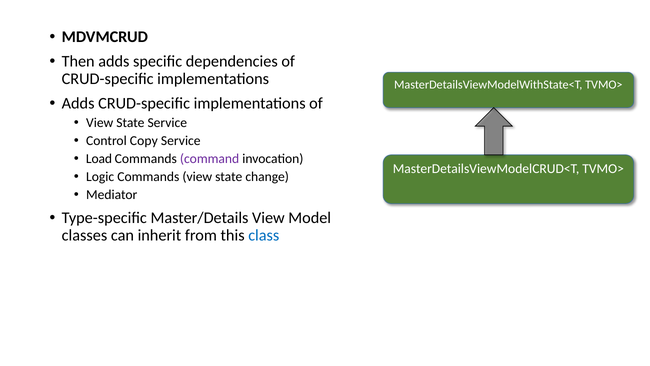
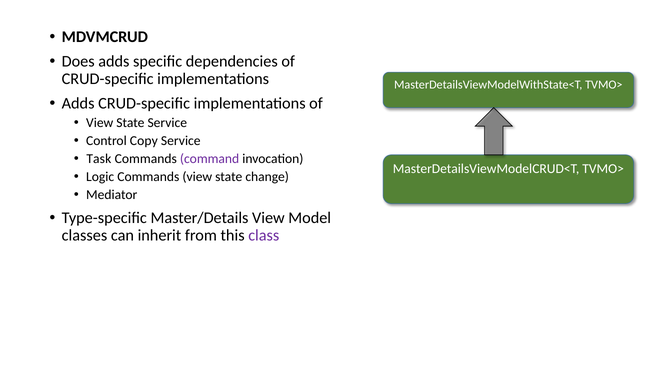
Then: Then -> Does (78, 61)
Load: Load -> Task (99, 159)
class colour: blue -> purple (264, 235)
